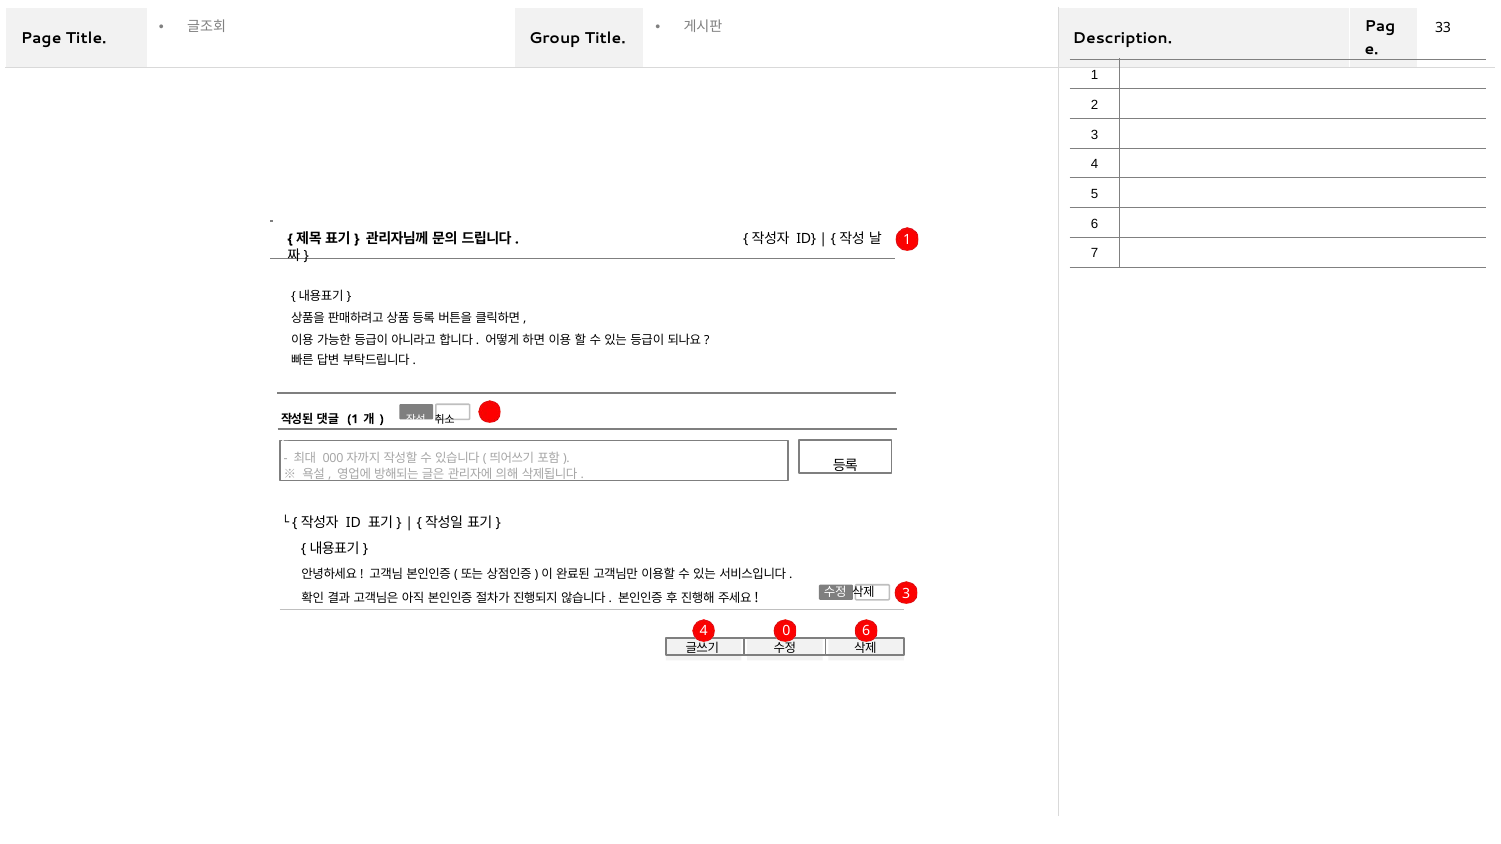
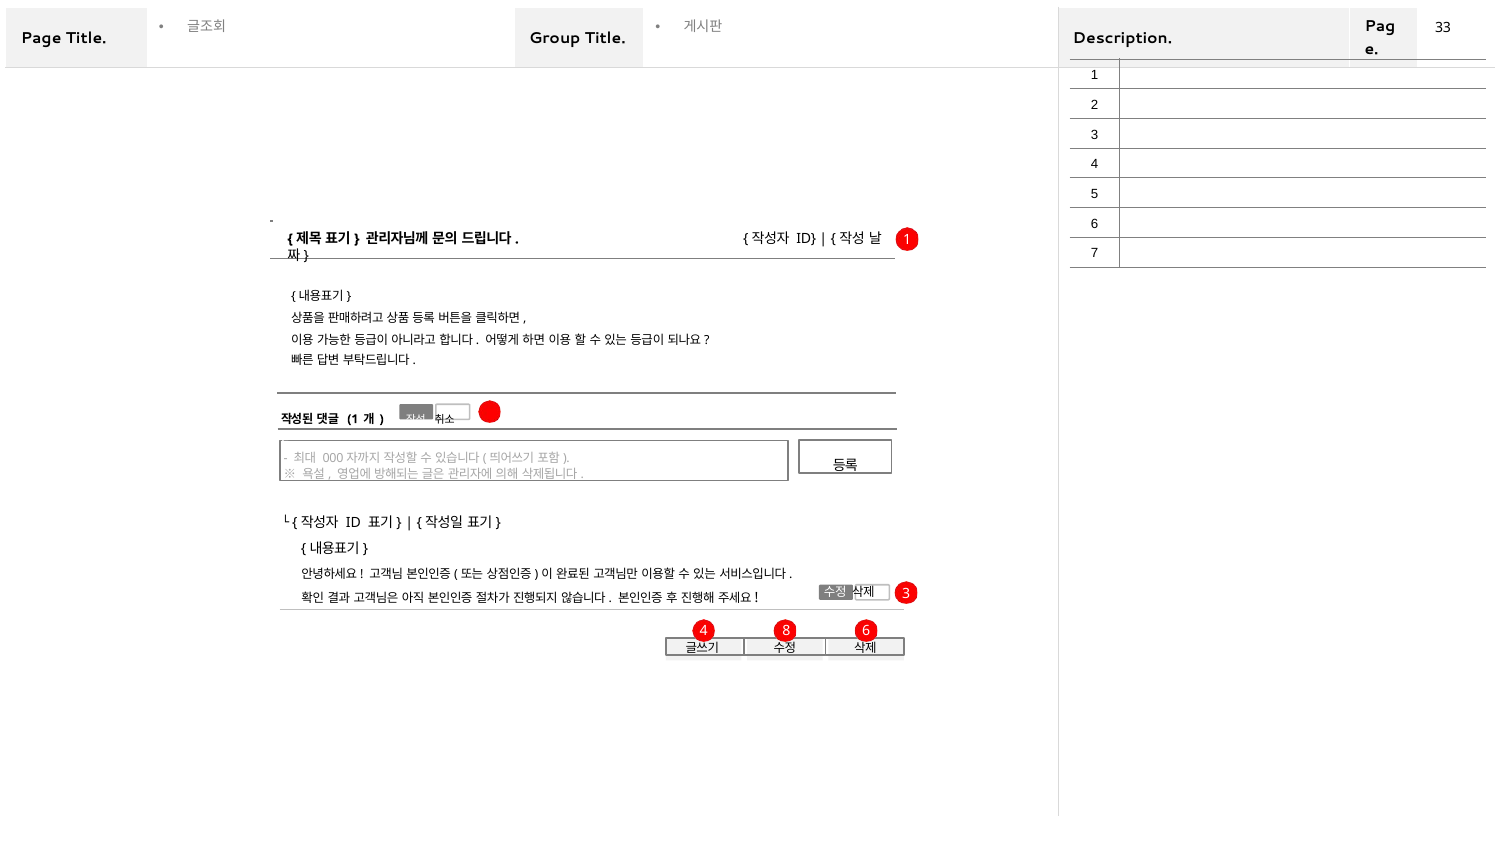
0: 0 -> 8 (786, 631)
